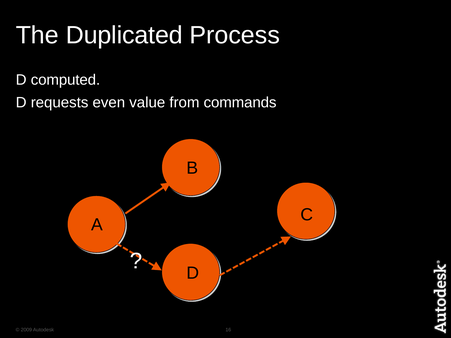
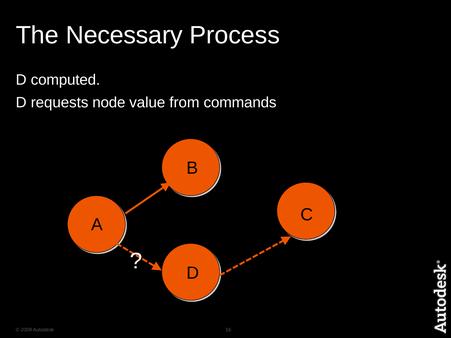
Duplicated: Duplicated -> Necessary (124, 35)
even: even -> node (109, 102)
